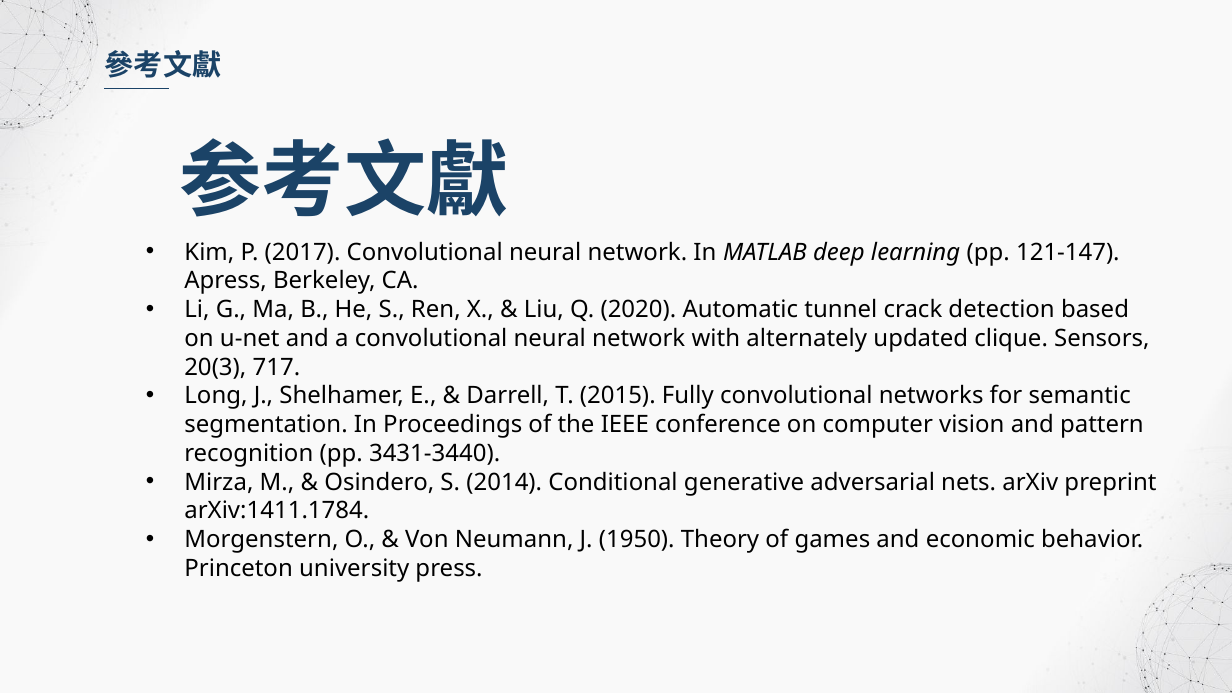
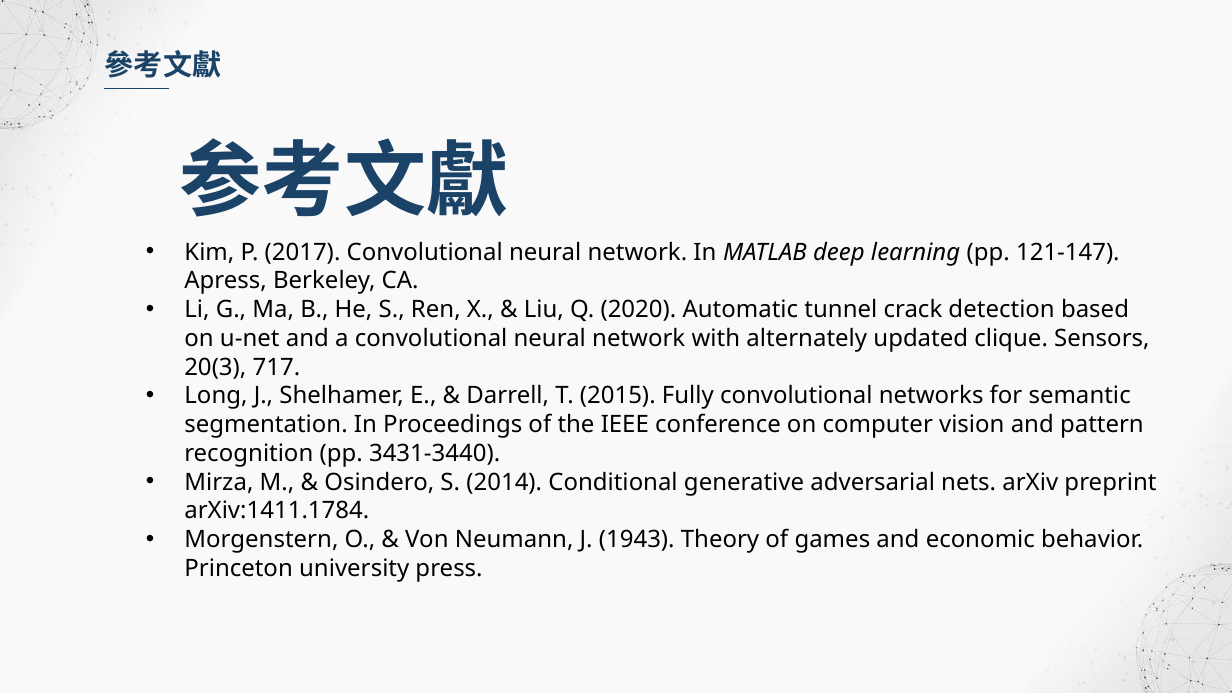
1950: 1950 -> 1943 (637, 540)
